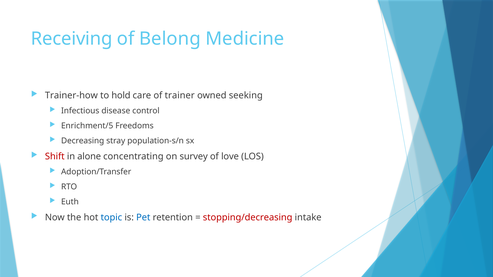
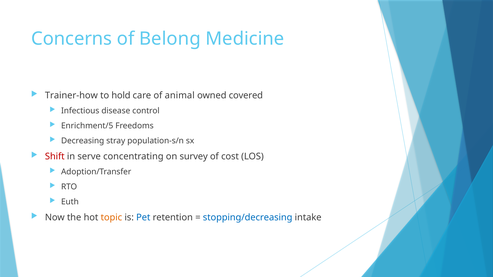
Receiving: Receiving -> Concerns (72, 39)
trainer: trainer -> animal (180, 95)
seeking: seeking -> covered (246, 95)
alone: alone -> serve (89, 157)
love: love -> cost (230, 157)
topic colour: blue -> orange (111, 218)
stopping/decreasing colour: red -> blue (248, 218)
